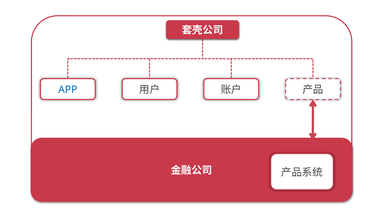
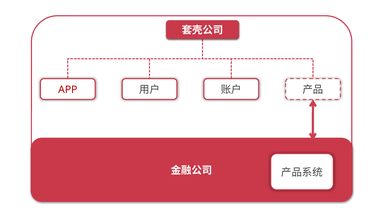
APP colour: blue -> red (68, 90)
